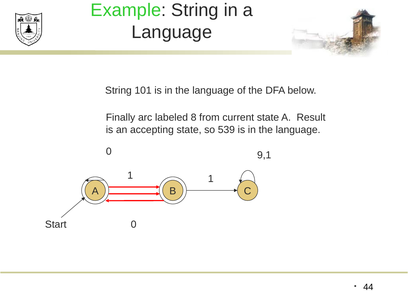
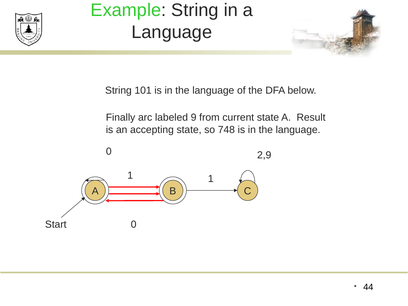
8: 8 -> 9 (194, 118)
539: 539 -> 748 (226, 130)
9,1: 9,1 -> 2,9 (264, 155)
